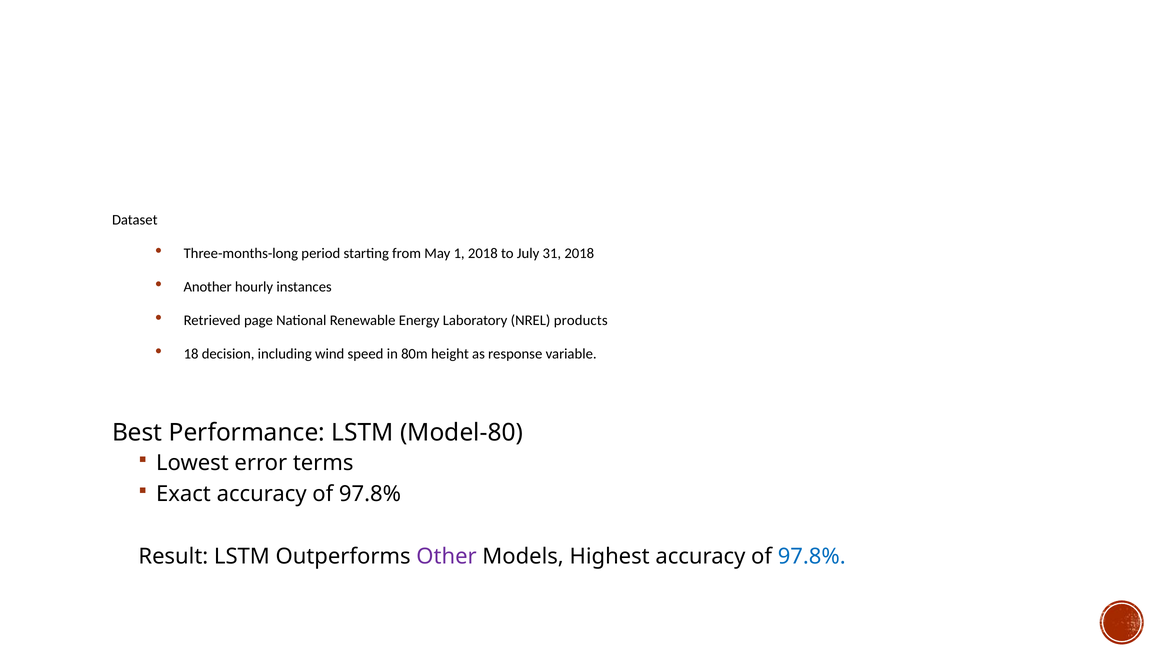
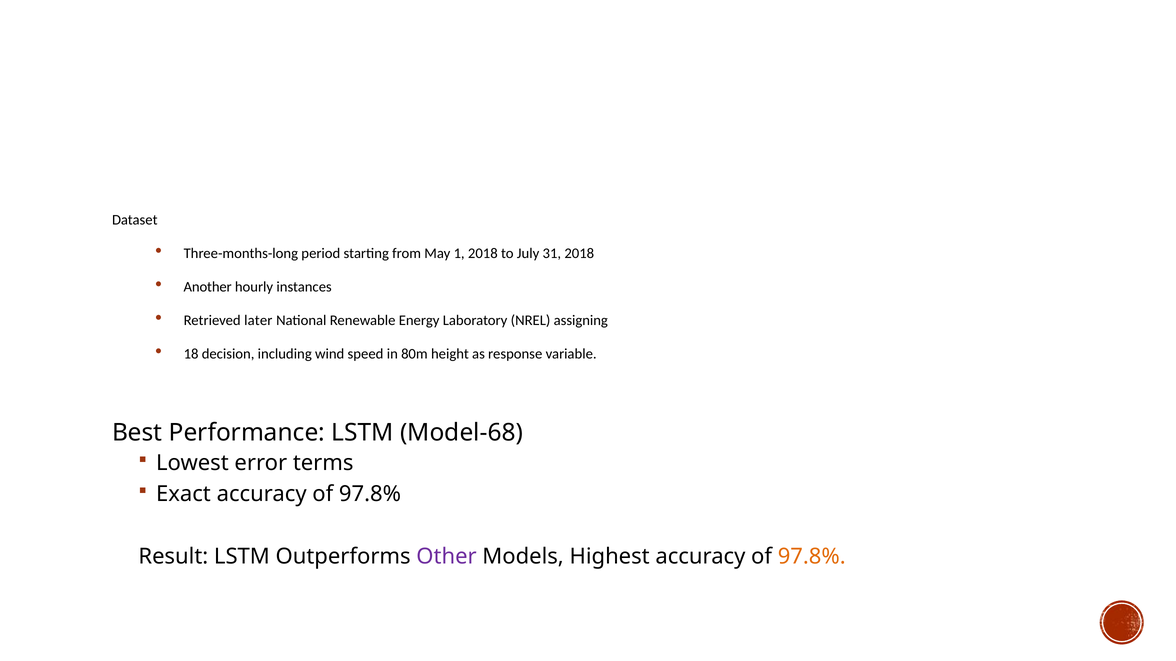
page: page -> later (258, 321)
products: products -> assigning (581, 321)
Model-80: Model-80 -> Model-68 (462, 433)
97.8% colour: blue -> orange (812, 557)
